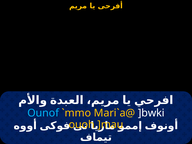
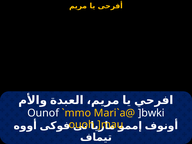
Ounof colour: light blue -> white (43, 113)
